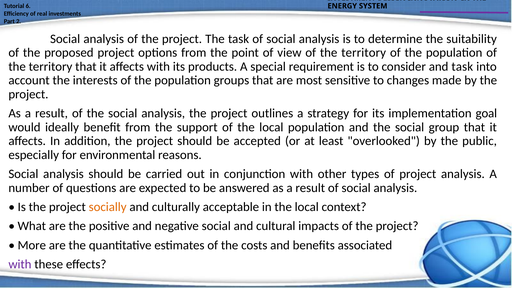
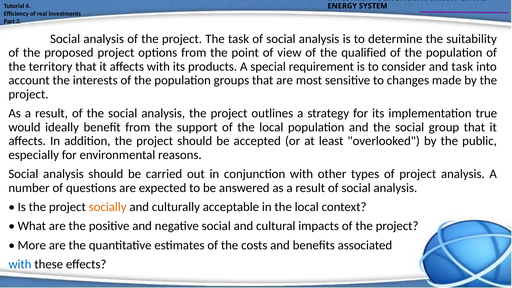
view of the territory: territory -> qualified (364, 53)
goal: goal -> true (486, 113)
with colour: purple -> blue (20, 264)
